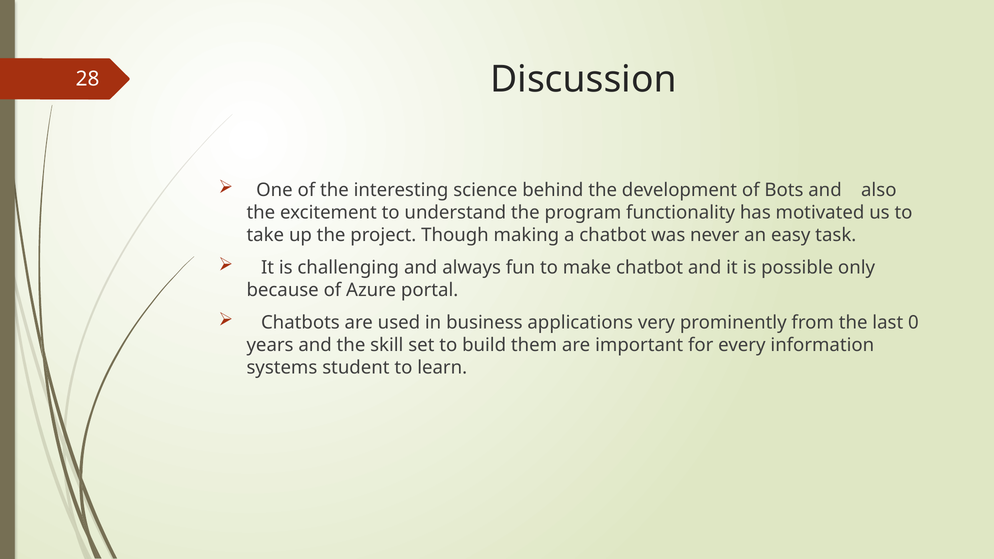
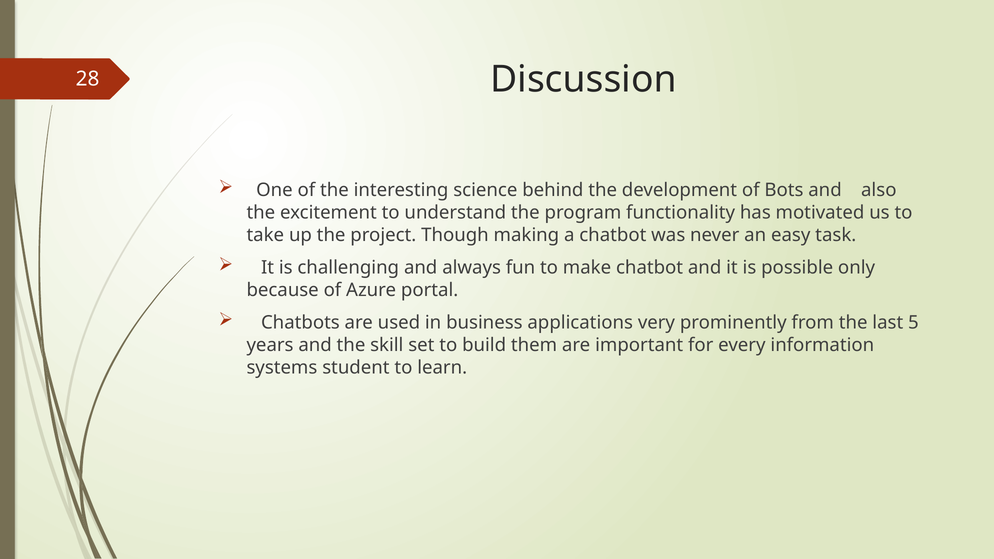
0: 0 -> 5 (913, 323)
